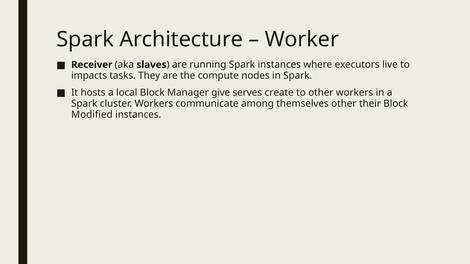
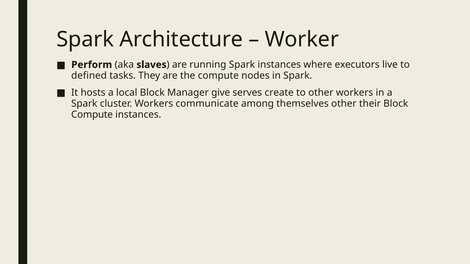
Receiver: Receiver -> Perform (92, 65)
impacts: impacts -> defined (89, 76)
Modified: Modified -> Compute (92, 115)
